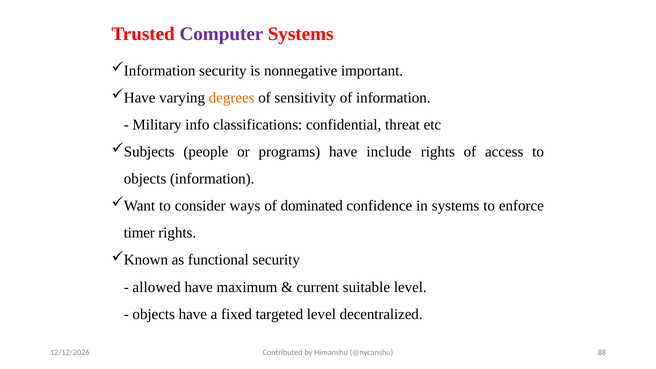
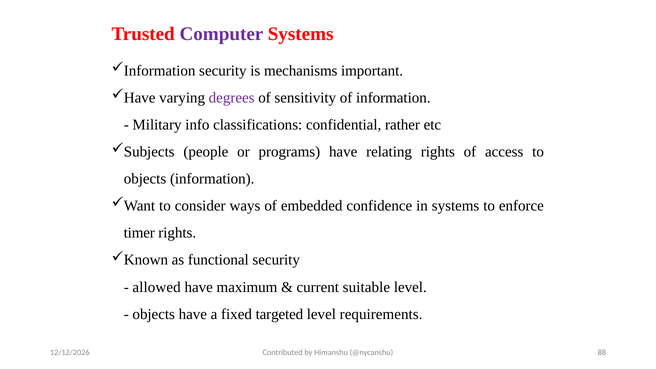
nonnegative: nonnegative -> mechanisms (301, 71)
degrees colour: orange -> purple (232, 98)
threat: threat -> rather (402, 125)
include: include -> relating (389, 152)
dominated: dominated -> embedded (312, 206)
decentralized: decentralized -> requirements (381, 314)
